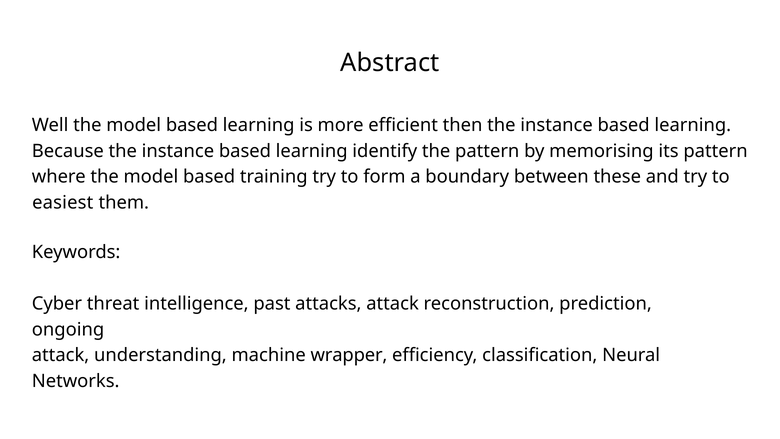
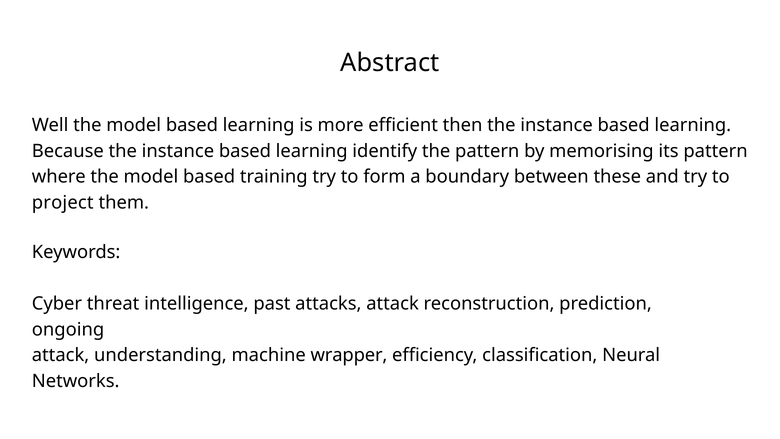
easiest: easiest -> project (63, 203)
